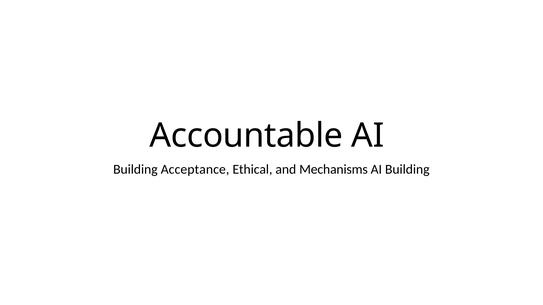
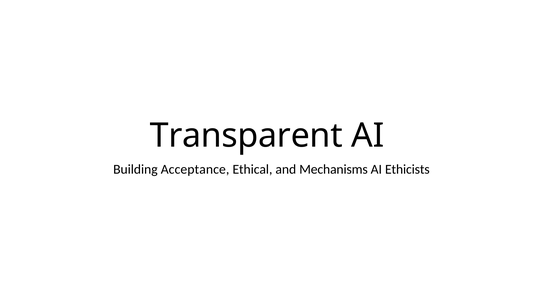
Accountable: Accountable -> Transparent (246, 136)
Building: Building -> Ethicists (407, 170)
